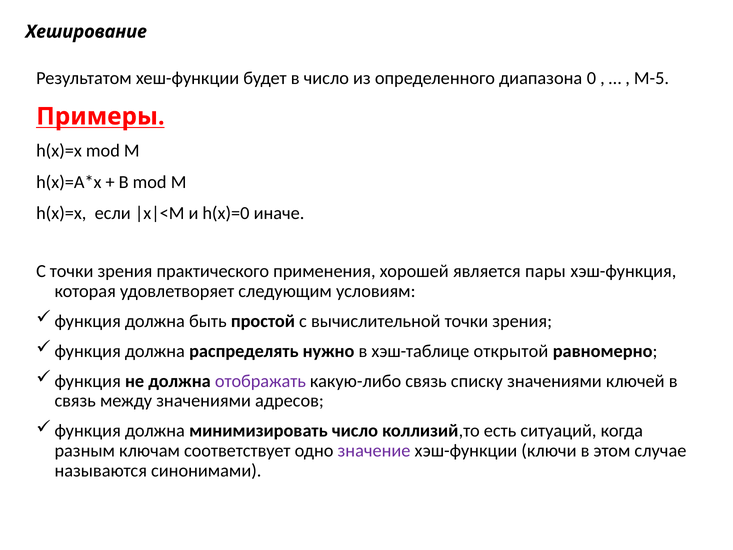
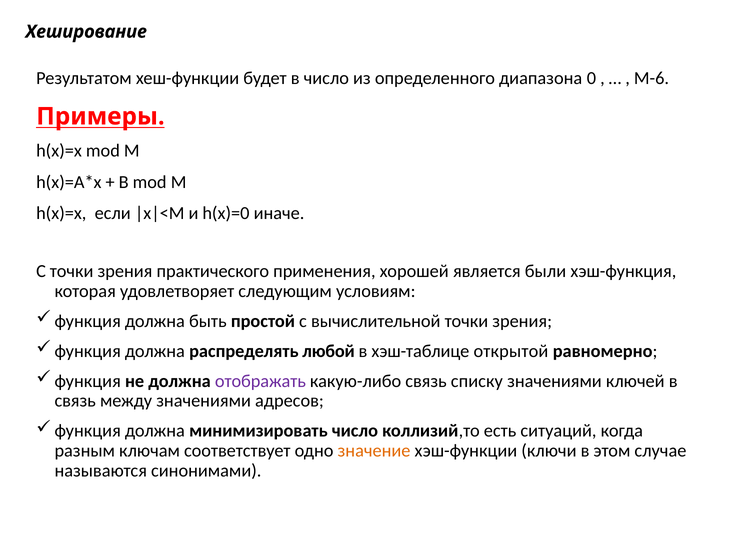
M-5: M-5 -> M-6 (651, 78)
пары: пары -> были (545, 271)
нужно: нужно -> любой (329, 351)
значение colour: purple -> orange (374, 451)
